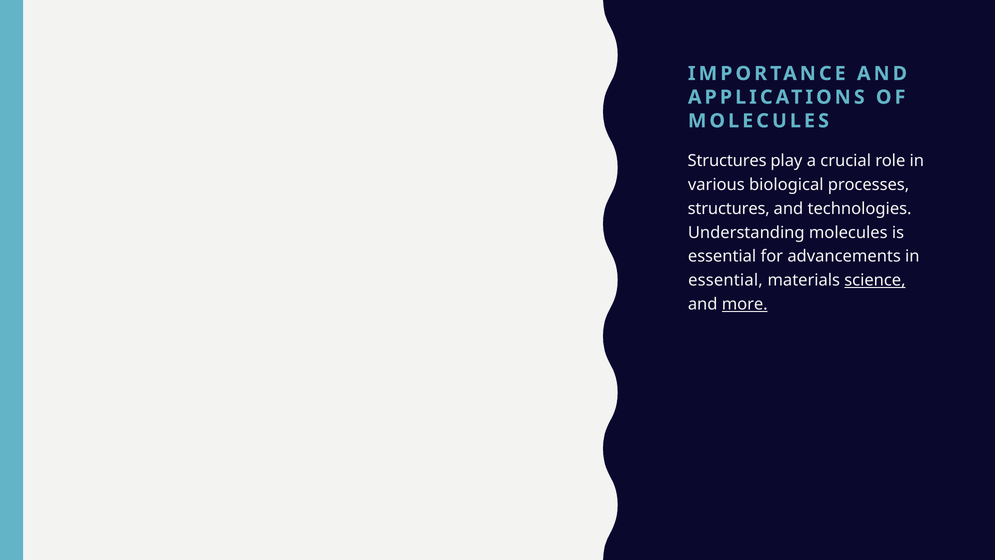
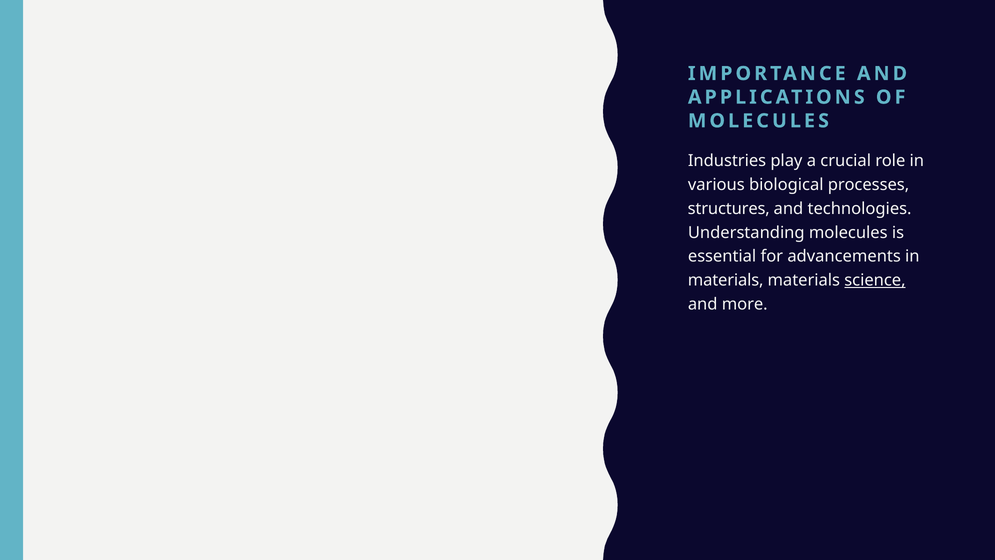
Structures: Structures -> Industries (727, 161)
essential: essential -> materials (726, 280)
more underline: present -> none (745, 304)
